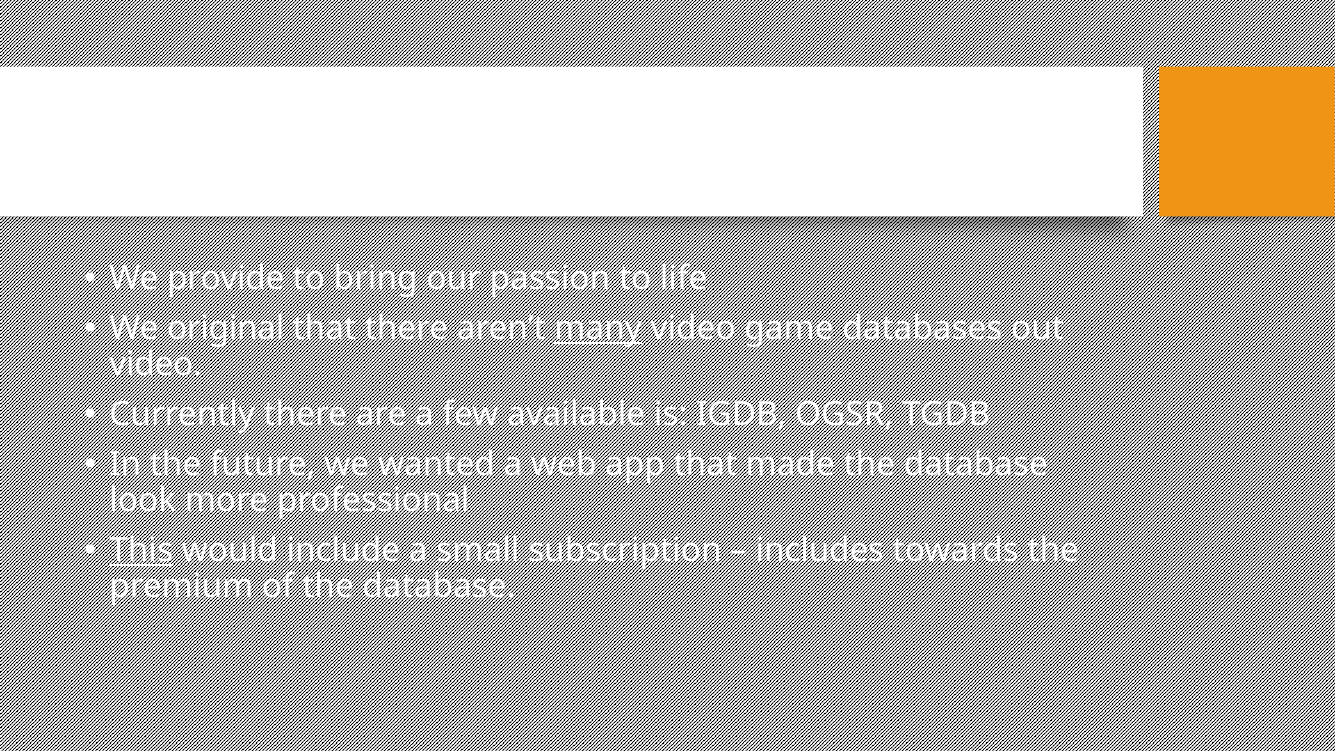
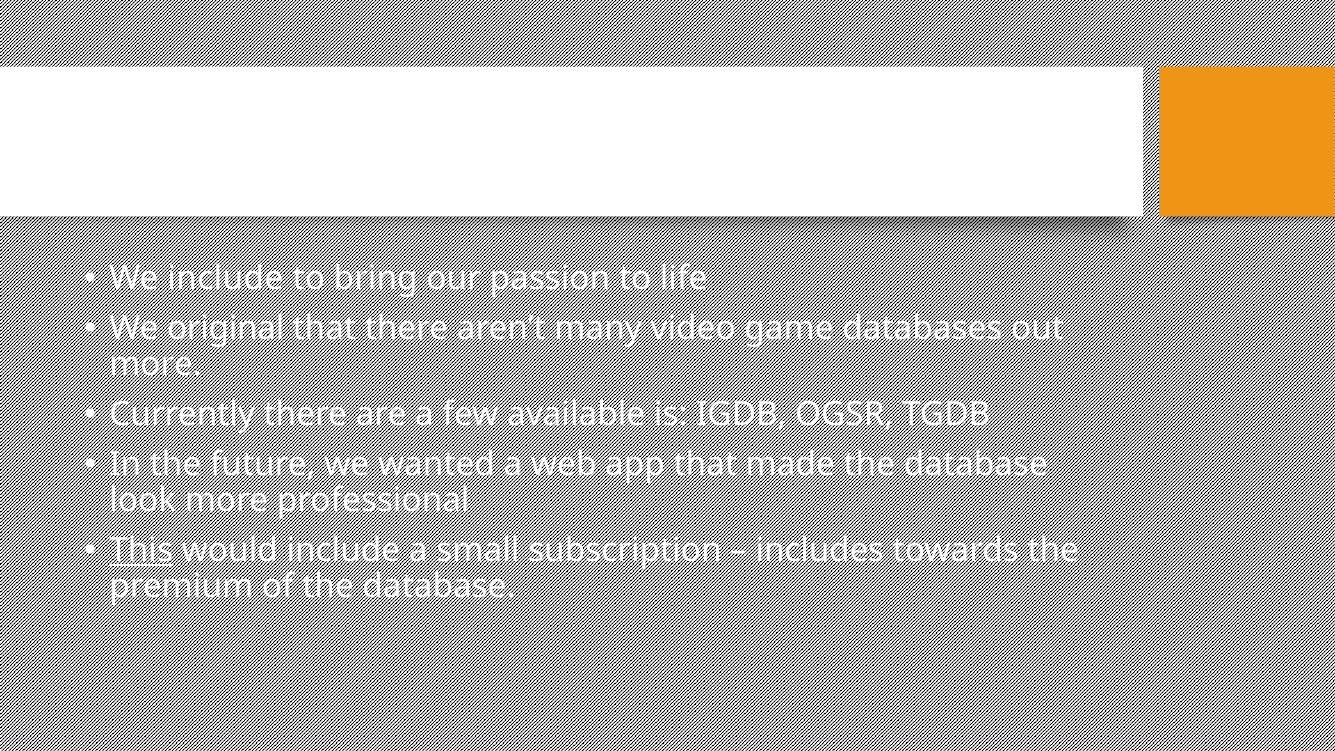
We provide: provide -> include (225, 279)
many underline: present -> none (598, 329)
video: video -> more (156, 365)
